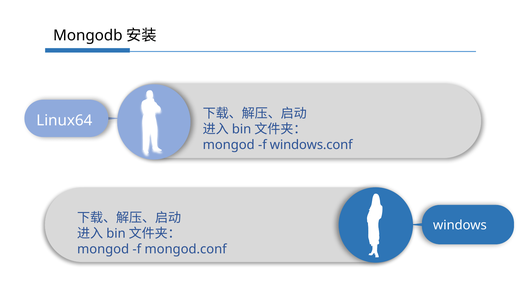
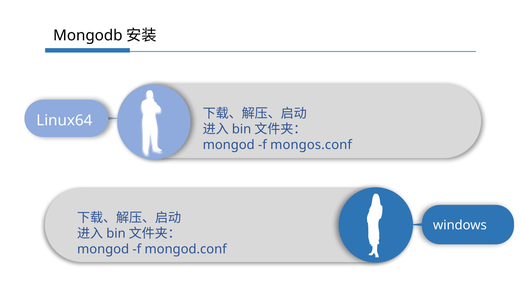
windows.conf: windows.conf -> mongos.conf (311, 145)
